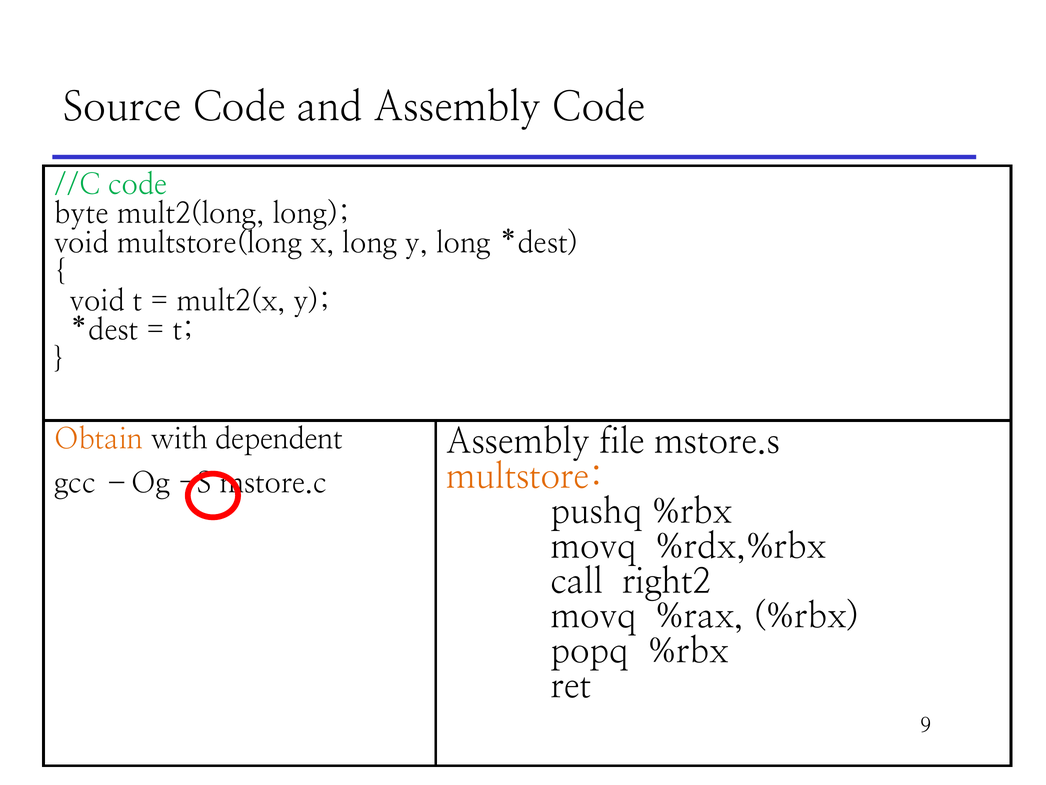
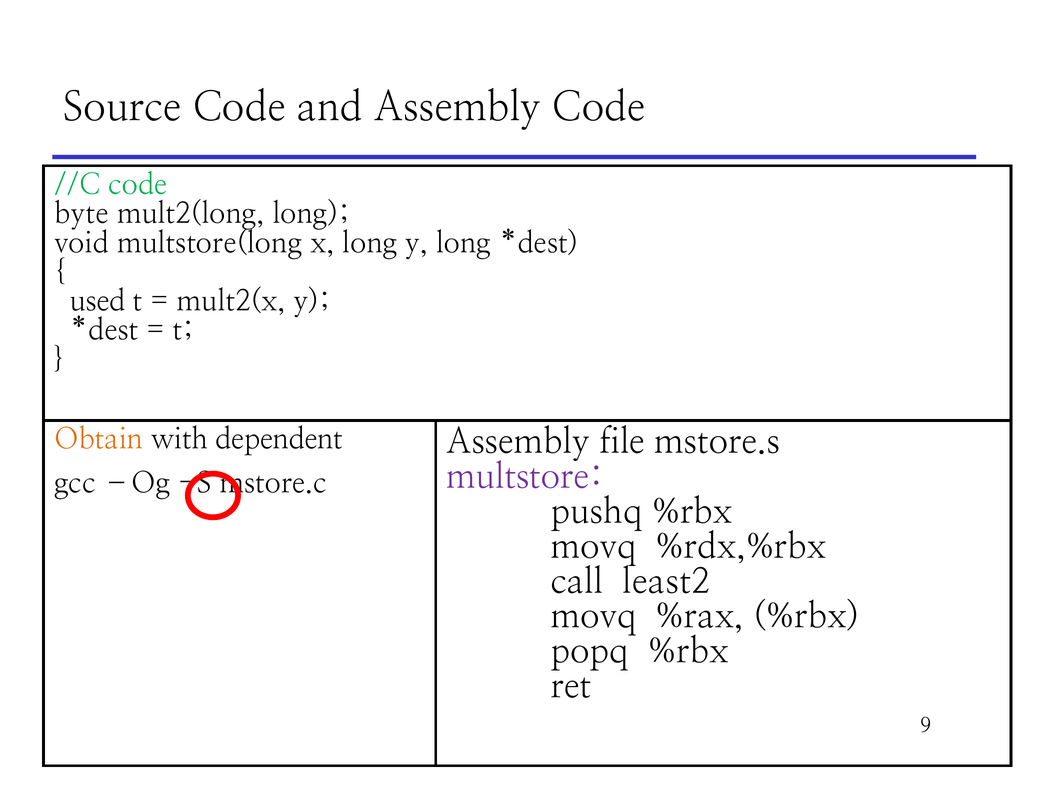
void: void -> used (98, 301)
multstore colour: orange -> purple (525, 477)
right2: right2 -> least2 (666, 581)
